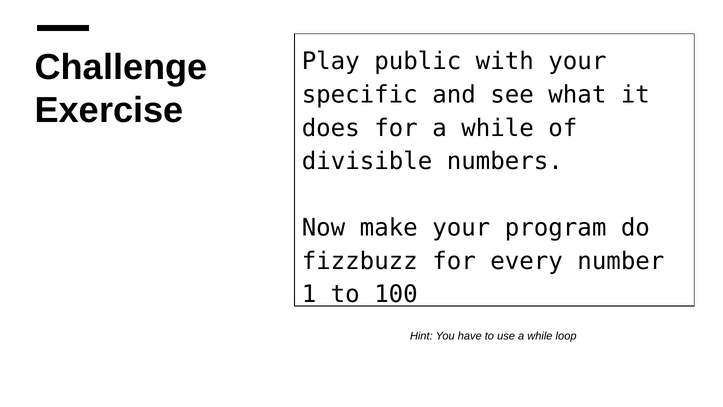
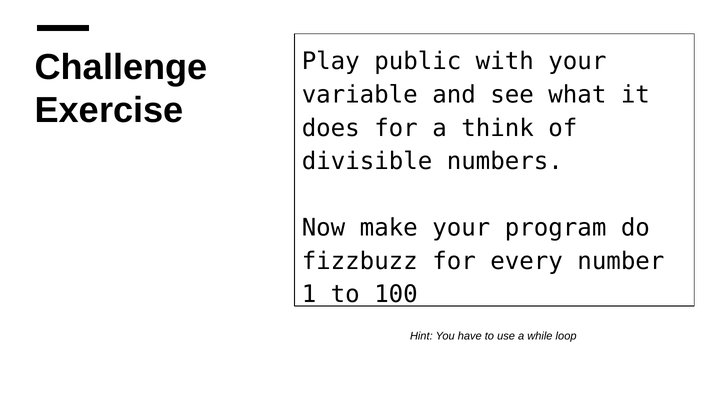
specific: specific -> variable (360, 95)
for a while: while -> think (498, 128)
